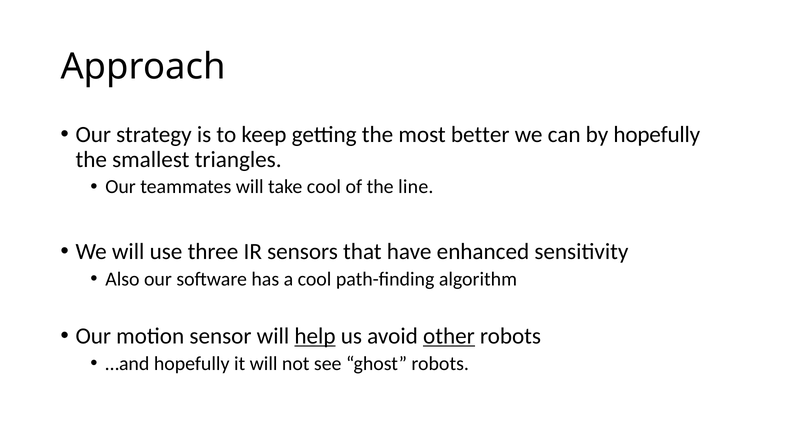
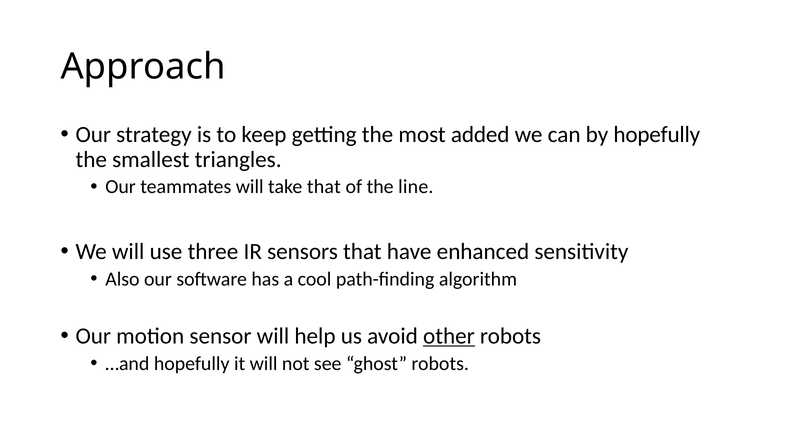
better: better -> added (480, 134)
take cool: cool -> that (324, 187)
help underline: present -> none (315, 336)
